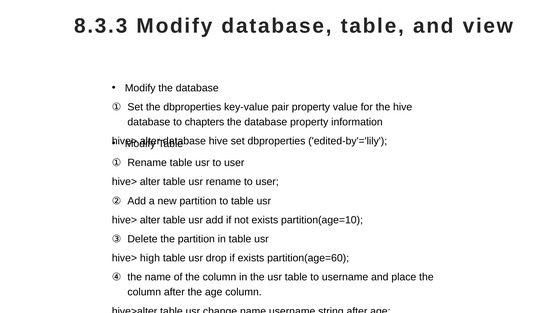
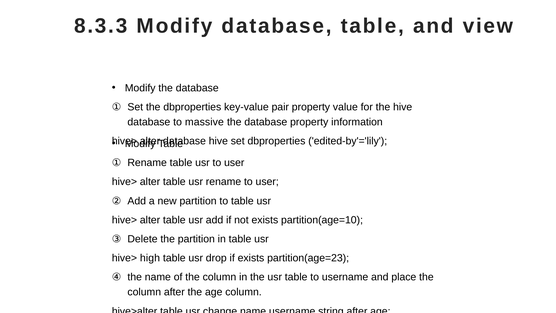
chapters: chapters -> massive (204, 122)
partition(age=60: partition(age=60 -> partition(age=23 (308, 258)
